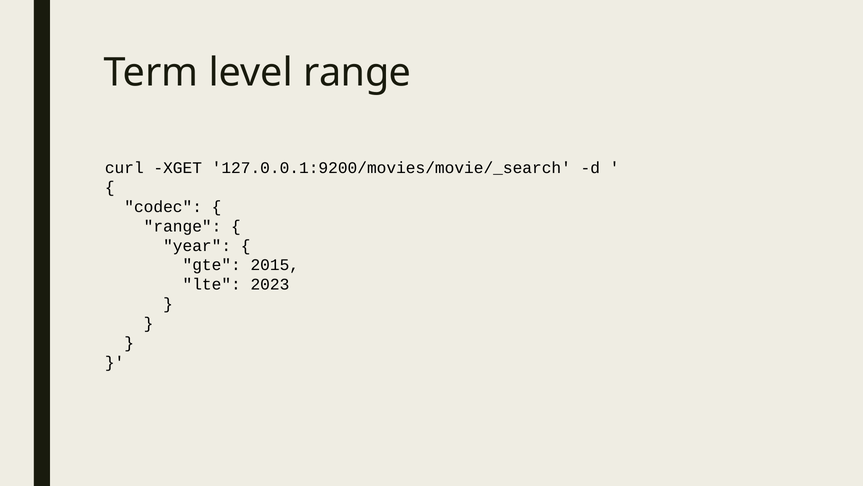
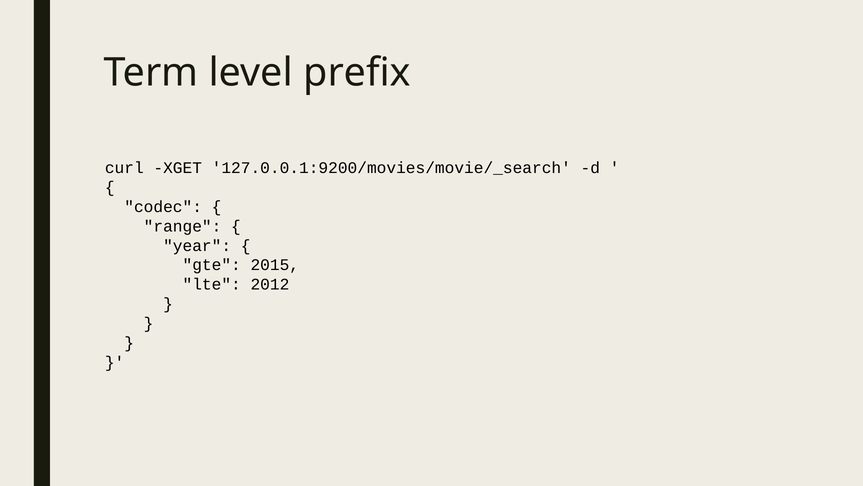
level range: range -> prefix (357, 73)
2023: 2023 -> 2012 (270, 284)
